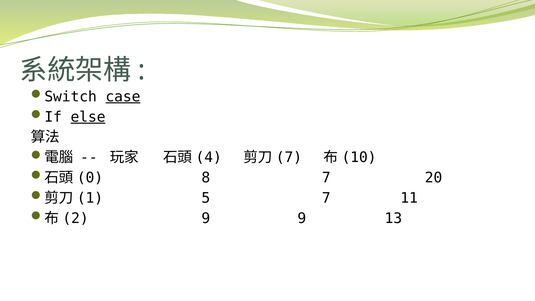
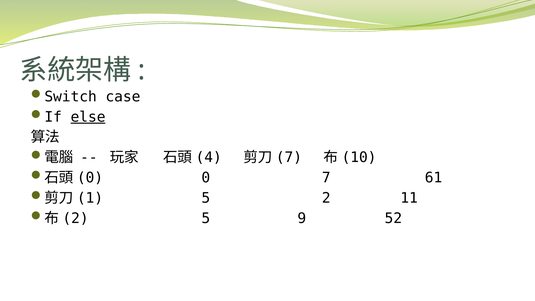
case underline: present -> none (123, 97)
8: 8 -> 0 (206, 178)
20: 20 -> 61 (434, 178)
5 7: 7 -> 2 (326, 198)
9: 9 -> 5 (206, 218)
13: 13 -> 52 (393, 218)
